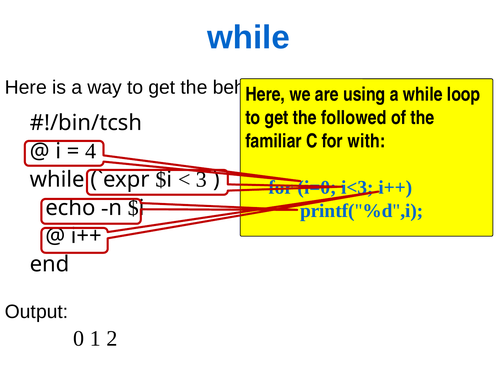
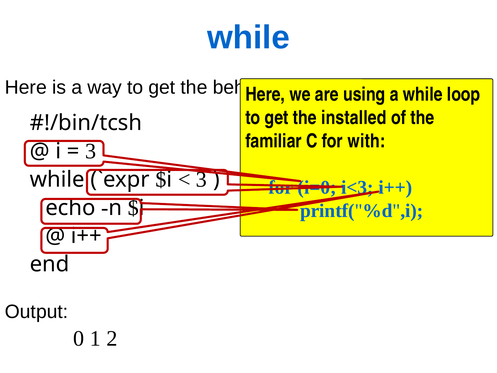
followed: followed -> installed (354, 118)
4: 4 -> 3 (91, 151)
